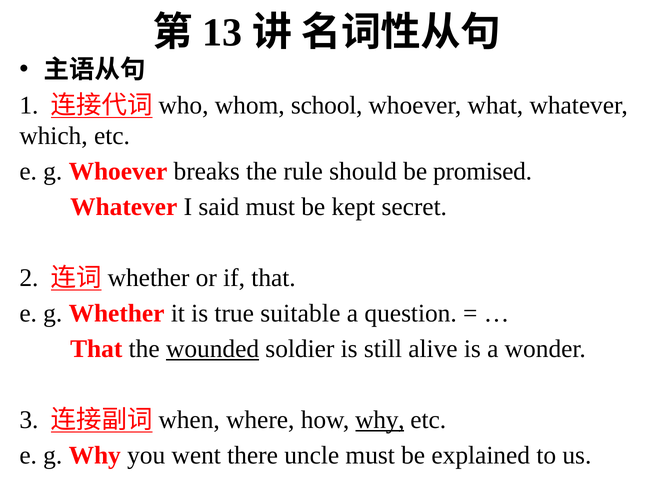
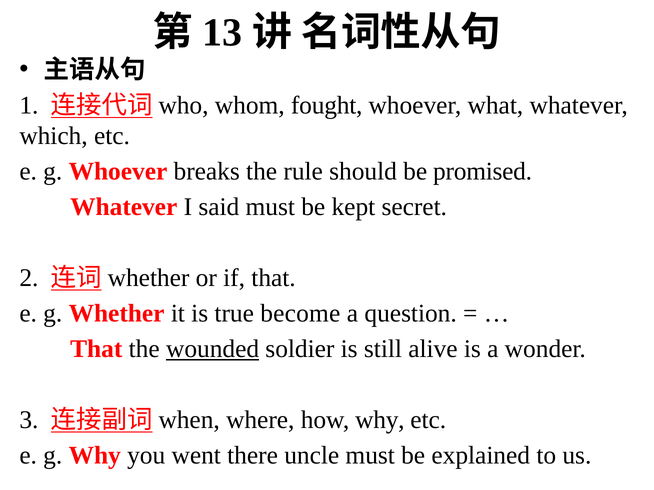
school: school -> fought (327, 105)
suitable: suitable -> become (300, 314)
why underline: present -> none (380, 420)
